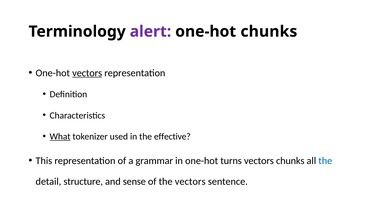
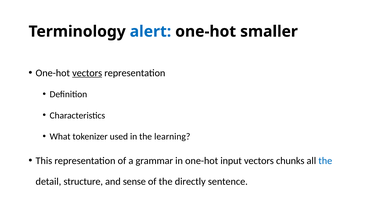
alert colour: purple -> blue (150, 32)
one-hot chunks: chunks -> smaller (269, 32)
What underline: present -> none (60, 137)
effective: effective -> learning (172, 137)
turns: turns -> input (231, 161)
the vectors: vectors -> directly (190, 181)
